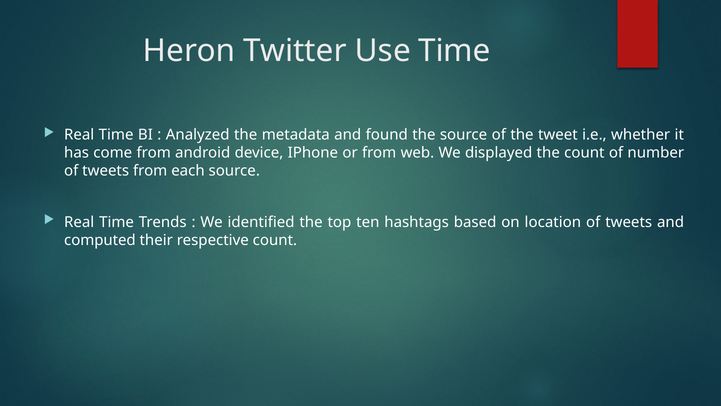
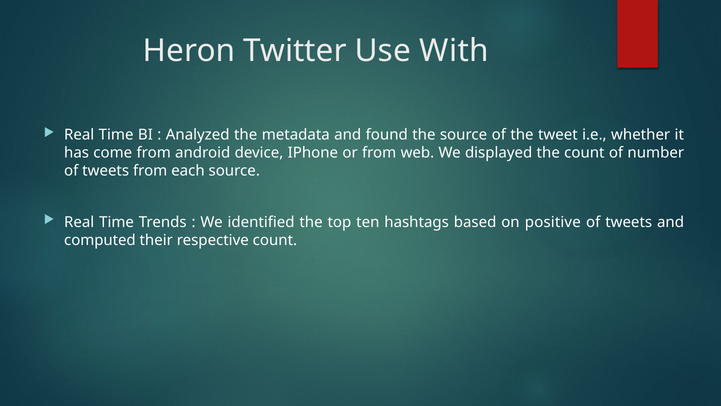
Use Time: Time -> With (454, 51)
location: location -> positive (553, 222)
